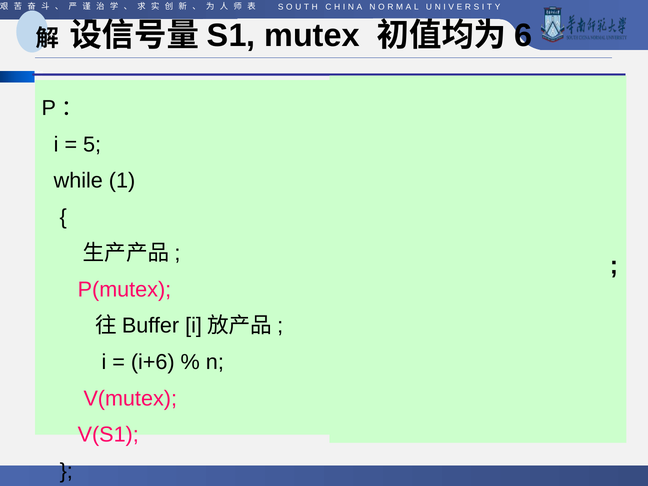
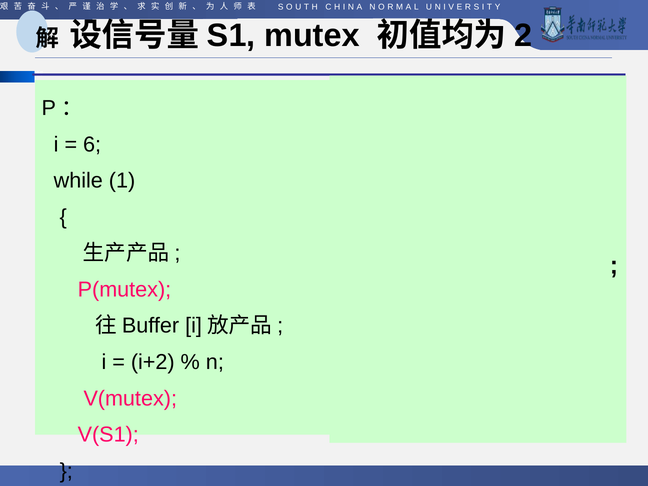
6: 6 -> 2 (523, 36)
5: 5 -> 6 (92, 144)
i+6: i+6 -> i+2 (153, 362)
